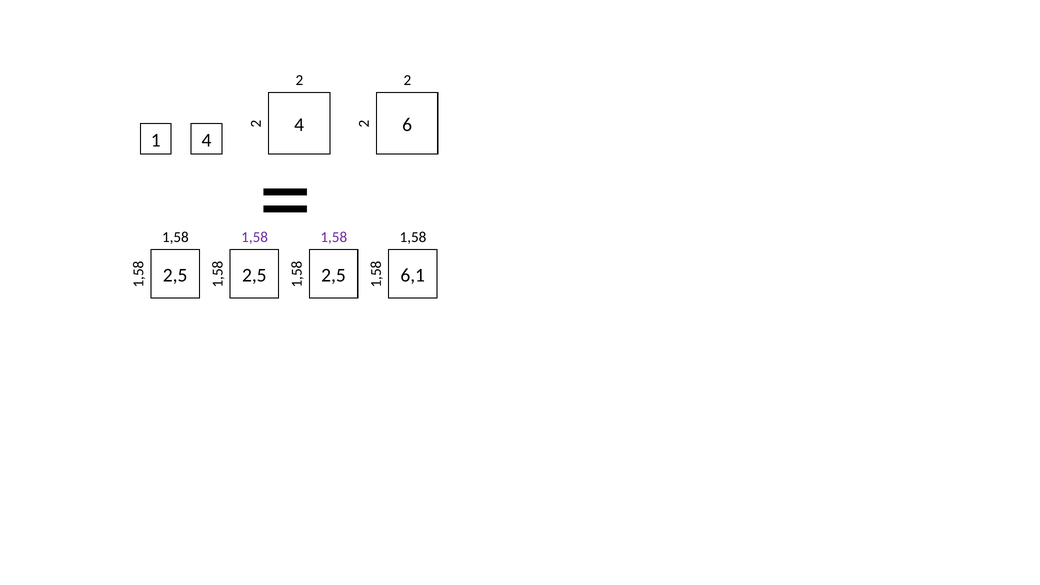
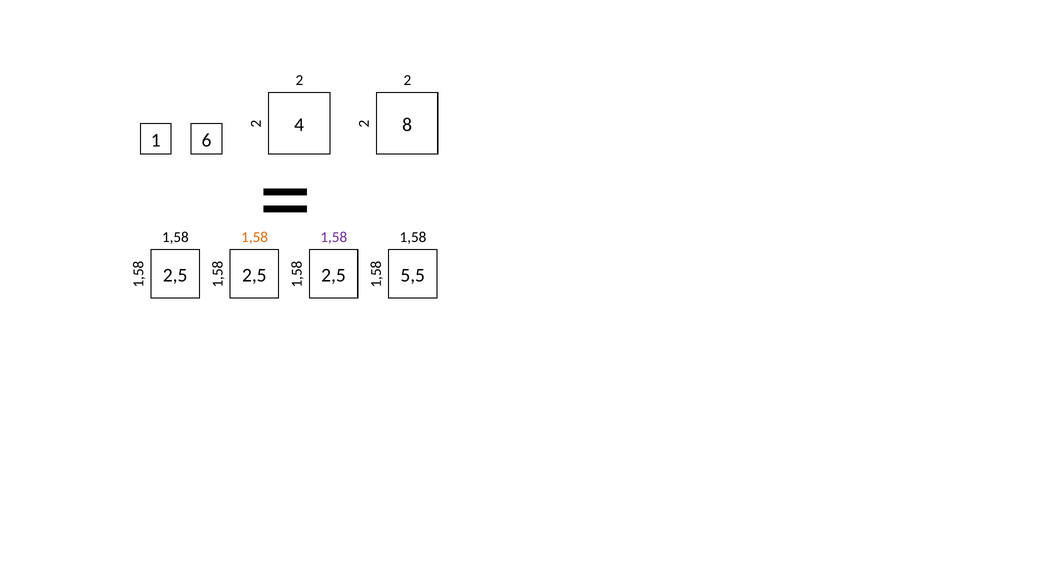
2 6: 6 -> 8 (407, 125)
1 4: 4 -> 6 (206, 140)
1,58 colour: purple -> orange (255, 237)
6,1: 6,1 -> 5,5 (413, 275)
